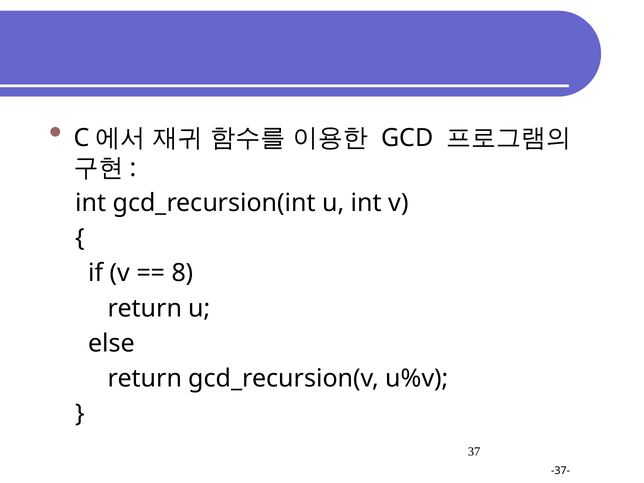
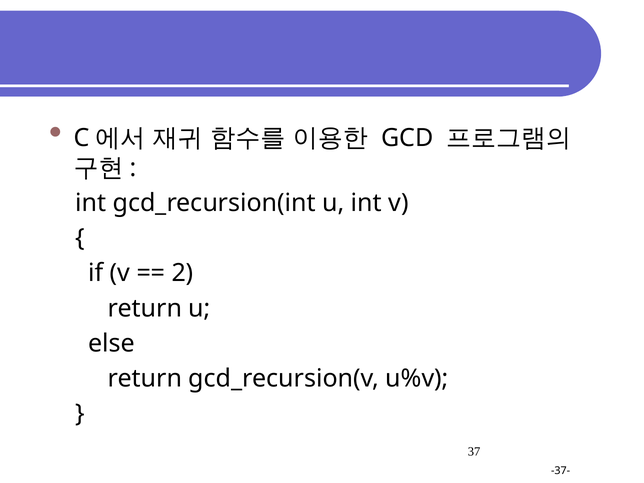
8: 8 -> 2 (183, 273)
